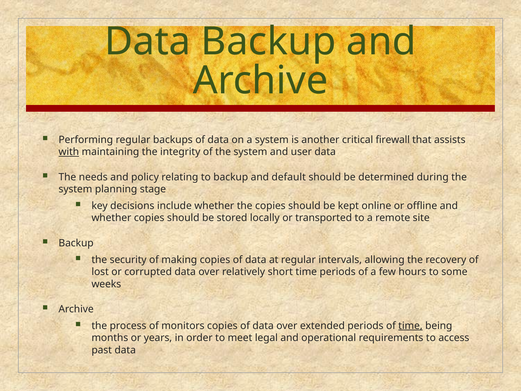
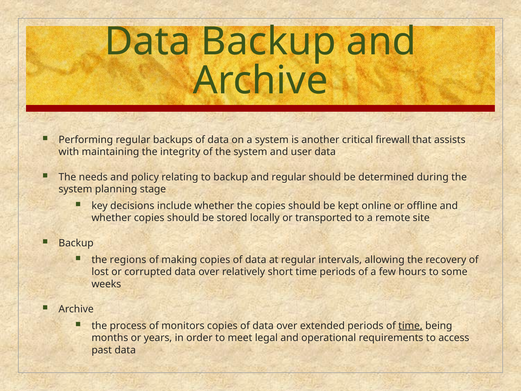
with underline: present -> none (69, 152)
and default: default -> regular (289, 177)
security: security -> regions (128, 260)
